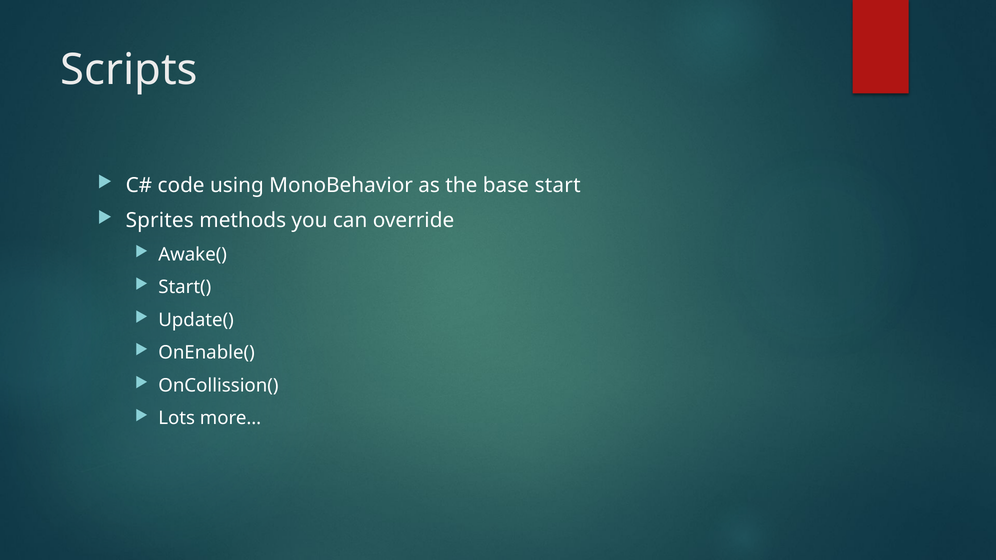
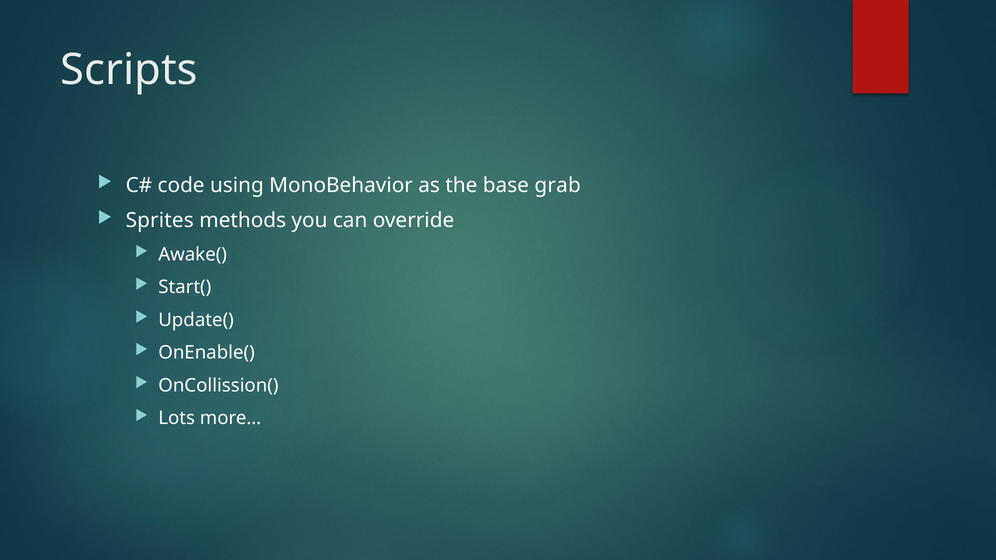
start: start -> grab (558, 185)
